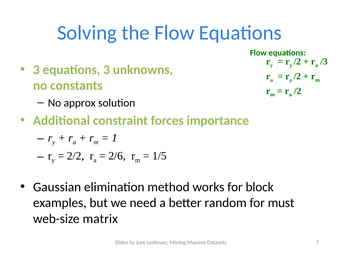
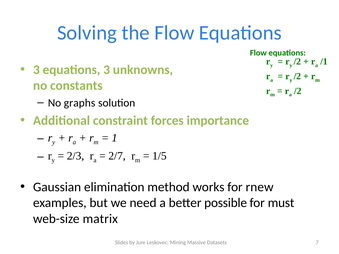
/3: /3 -> /1 (324, 62)
approx: approx -> graphs (80, 103)
2/2: 2/2 -> 2/3 (76, 156)
2/6: 2/6 -> 2/7 (117, 156)
block: block -> rnew (260, 187)
random: random -> possible (226, 203)
